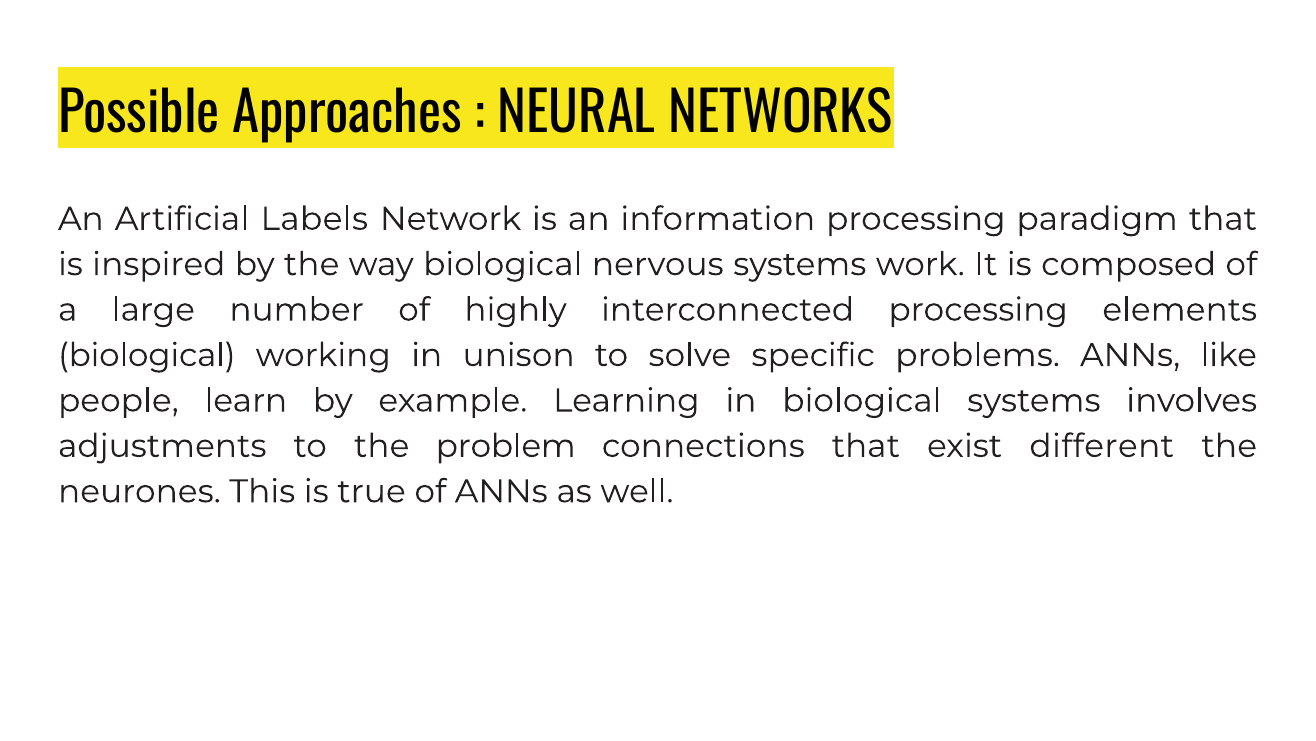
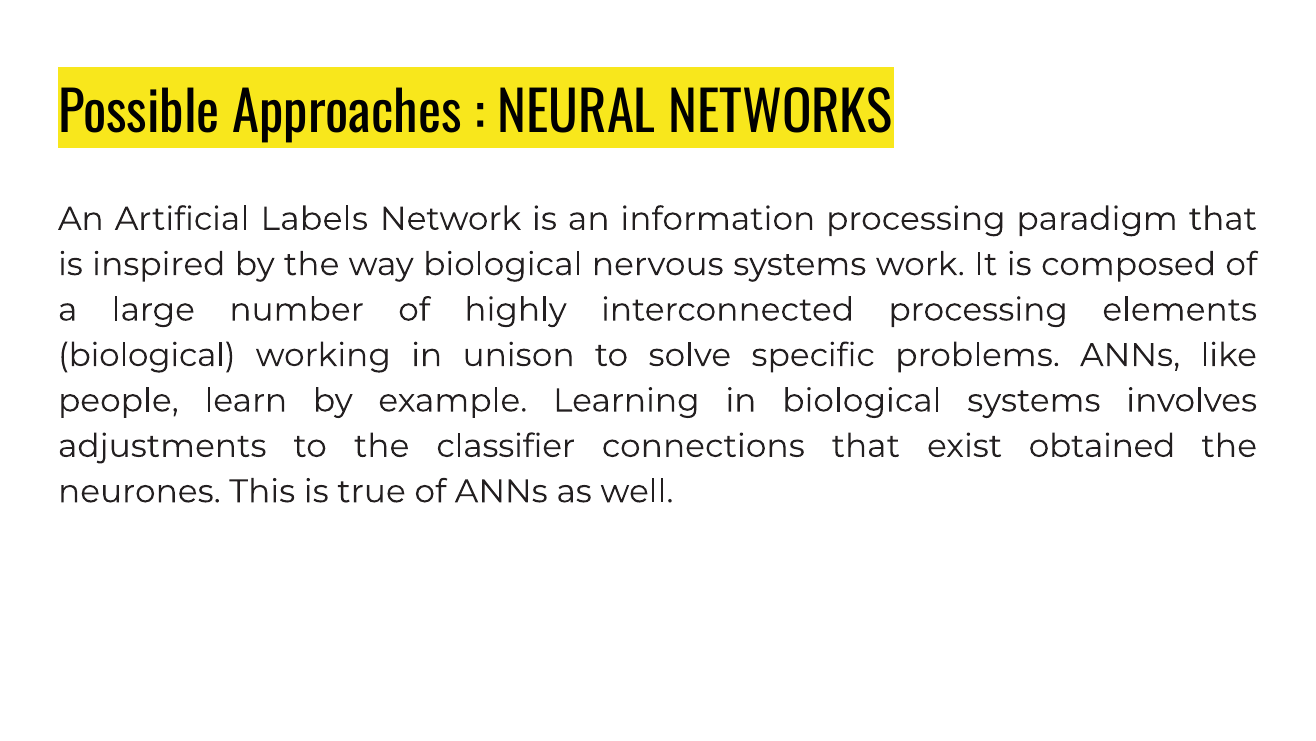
problem: problem -> classifier (506, 446)
different: different -> obtained (1102, 446)
